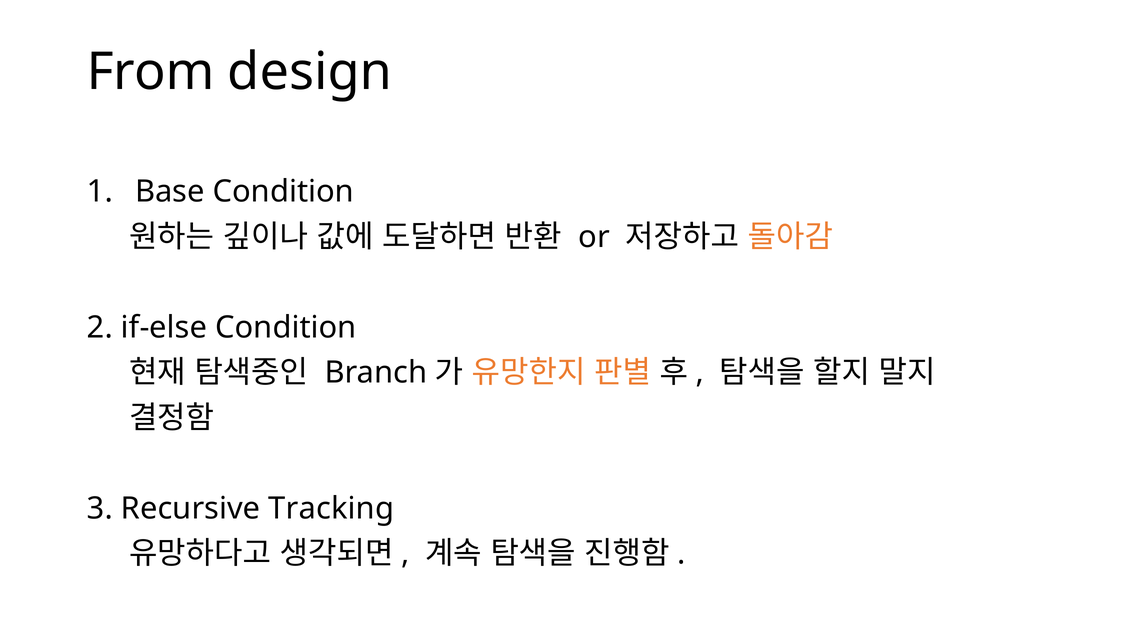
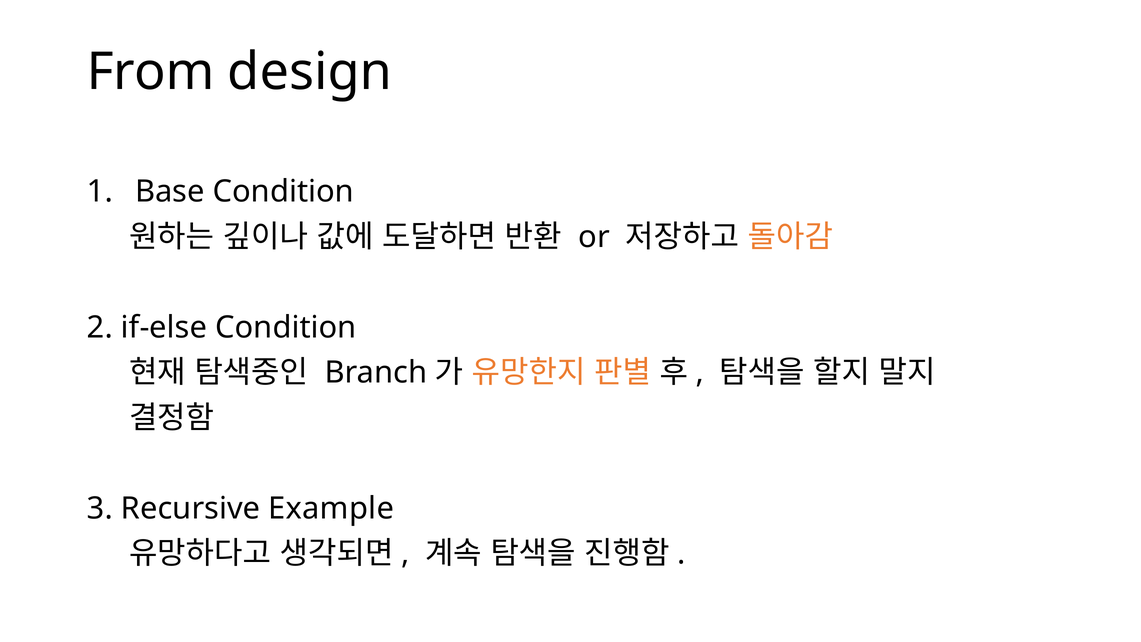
Tracking: Tracking -> Example (331, 508)
